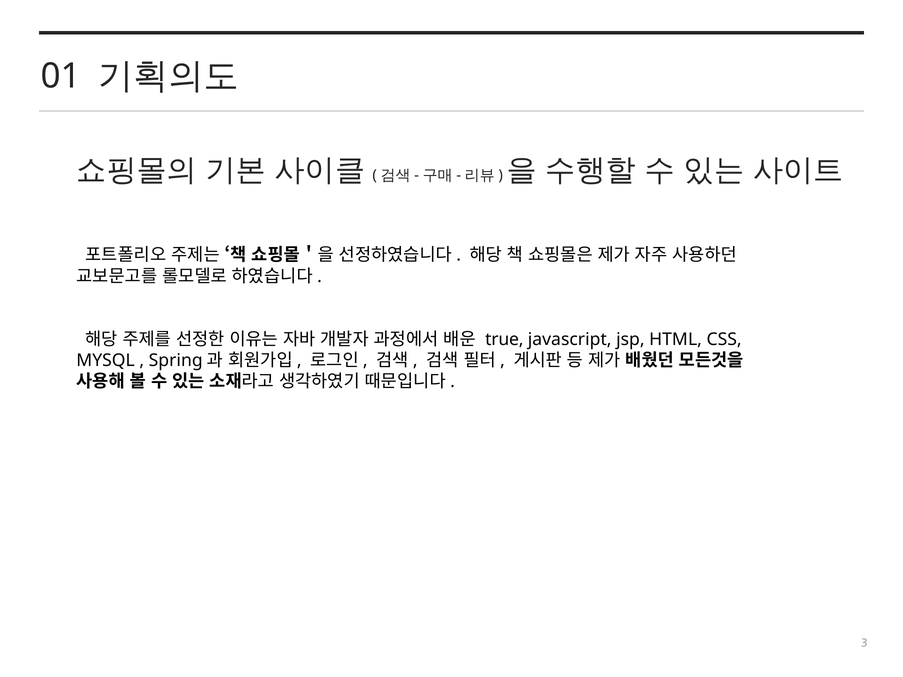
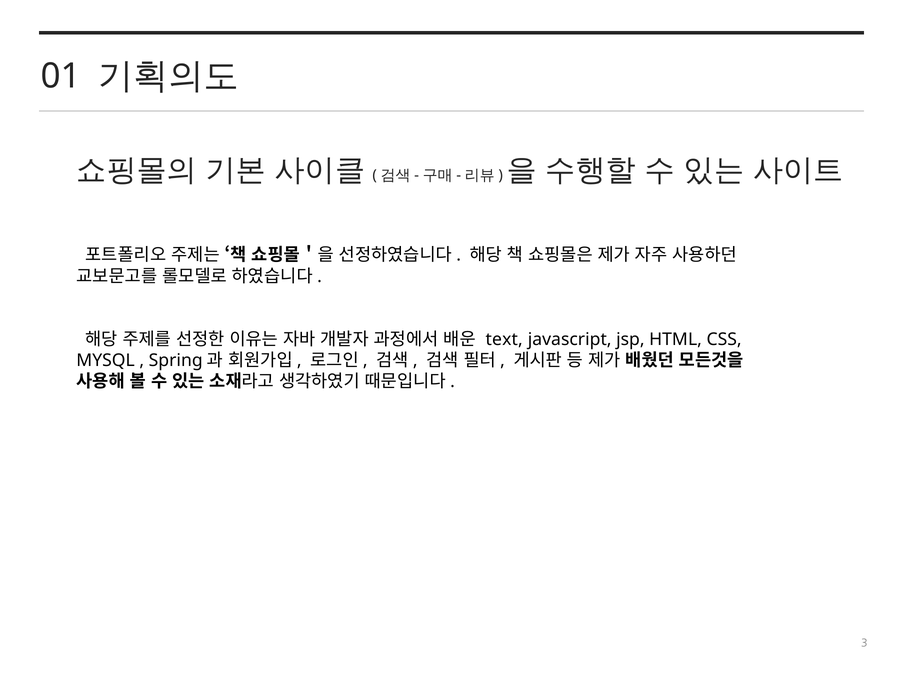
true: true -> text (504, 340)
